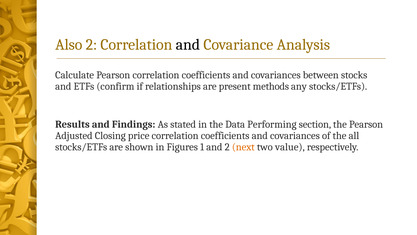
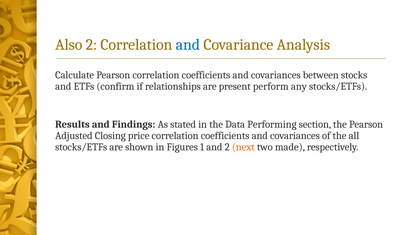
and colour: black -> blue (188, 45)
methods: methods -> perform (271, 86)
value: value -> made (290, 147)
